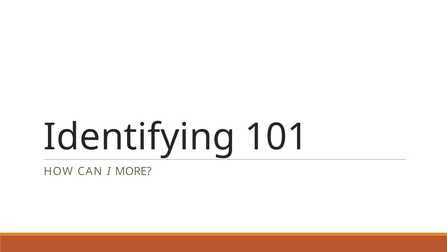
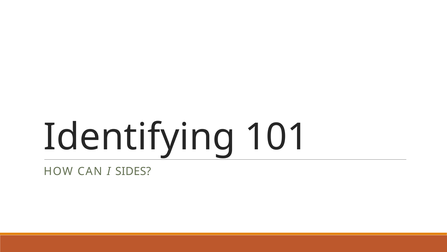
MORE: MORE -> SIDES (133, 171)
